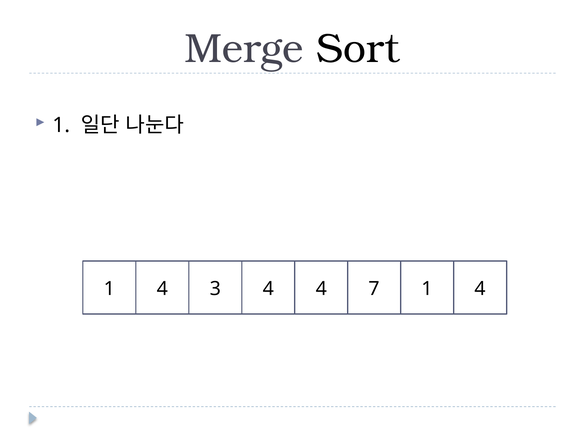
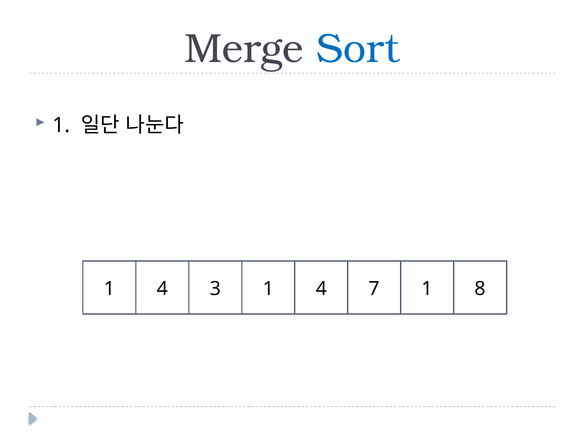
Sort colour: black -> blue (358, 49)
3 4: 4 -> 1 (268, 289)
7 1 4: 4 -> 8 (480, 289)
